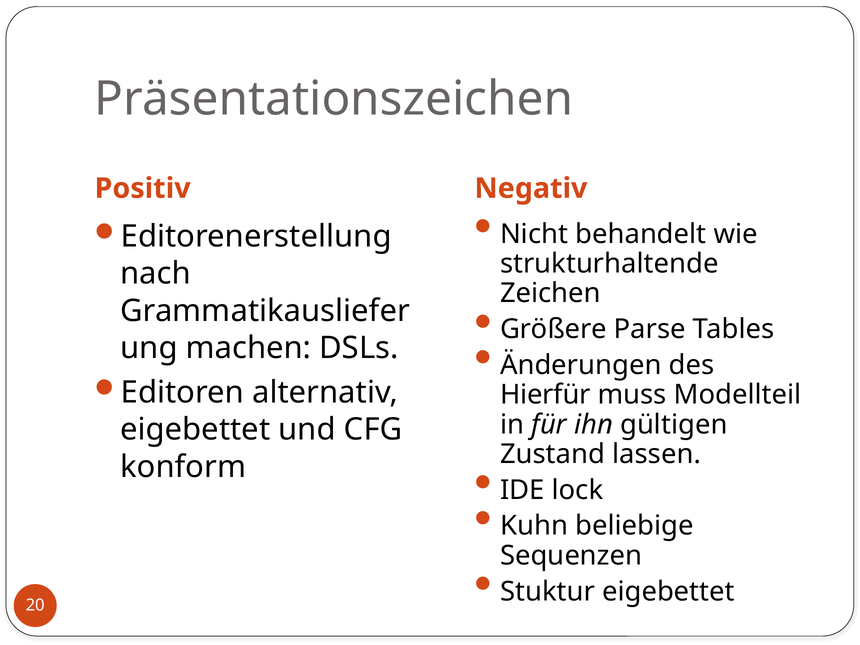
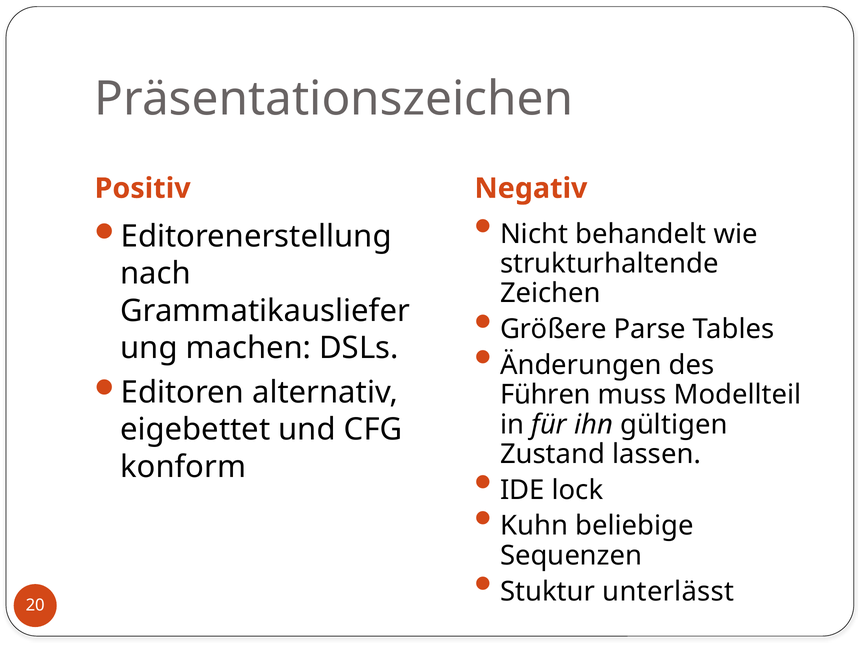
Hierfür: Hierfür -> Führen (545, 395)
Stuktur eigebettet: eigebettet -> unterlässt (668, 591)
